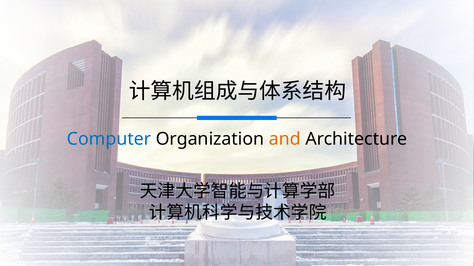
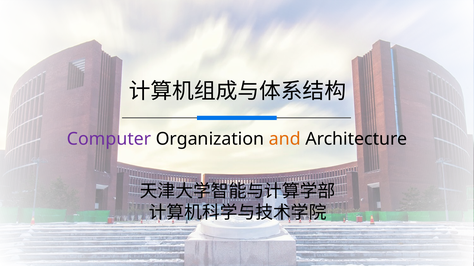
Computer colour: blue -> purple (109, 139)
